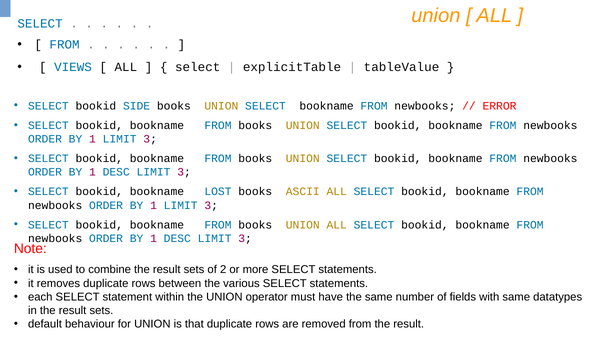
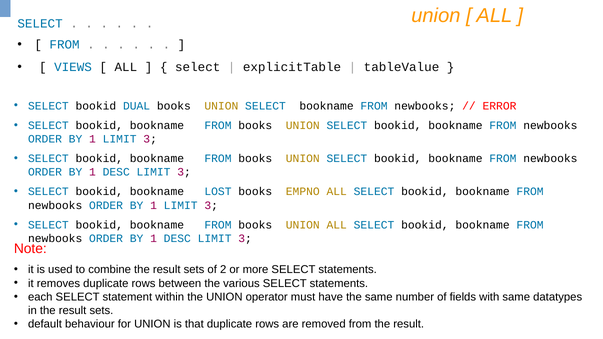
SIDE: SIDE -> DUAL (137, 106)
ASCII: ASCII -> EMPNO (303, 192)
